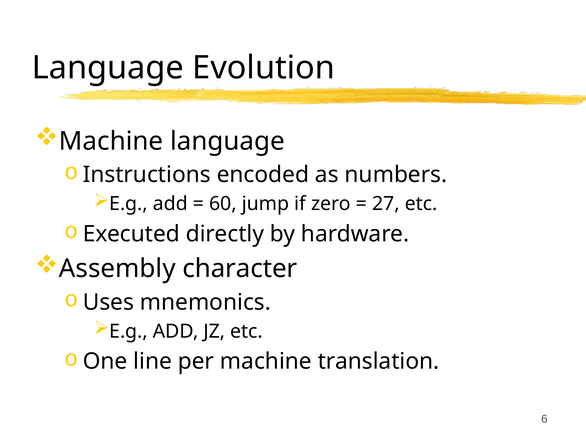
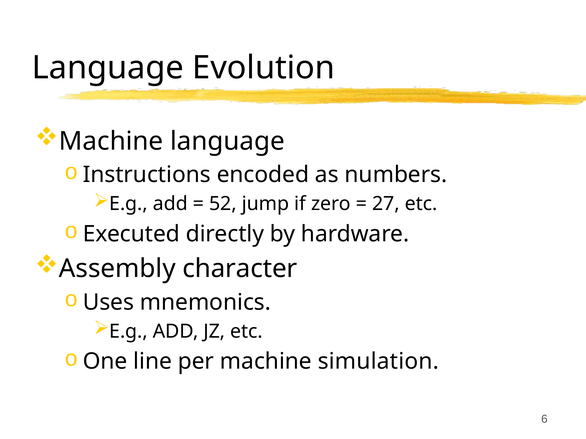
60: 60 -> 52 (223, 204)
translation: translation -> simulation (378, 362)
